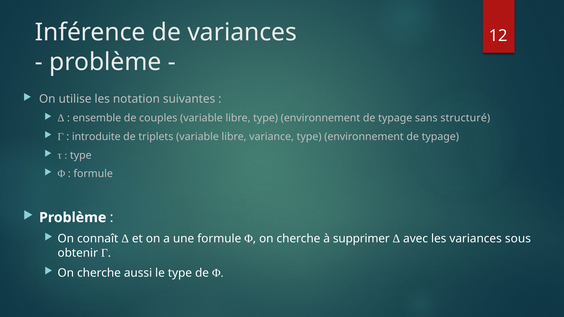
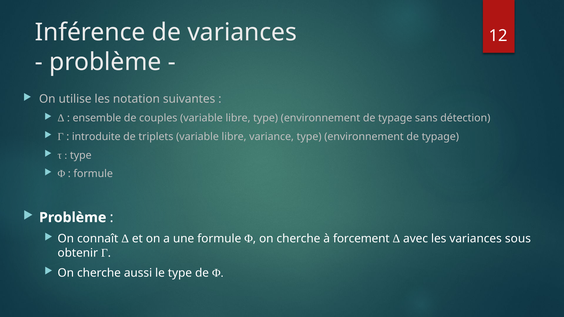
structuré: structuré -> détection (465, 118)
supprimer: supprimer -> forcement (361, 239)
